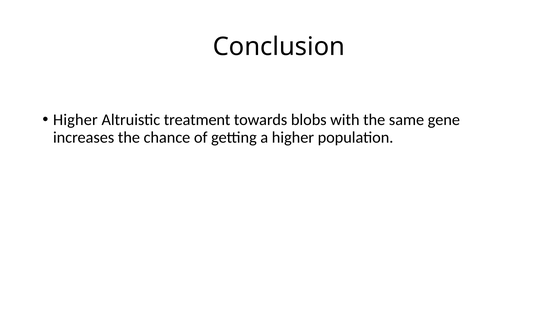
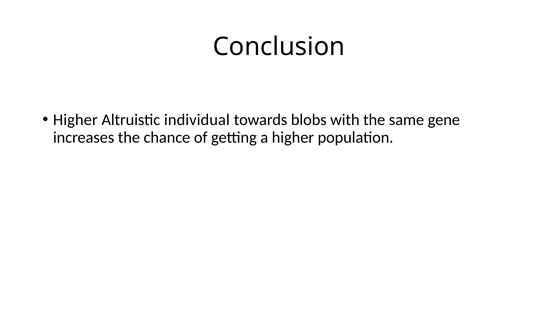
treatment: treatment -> individual (197, 120)
